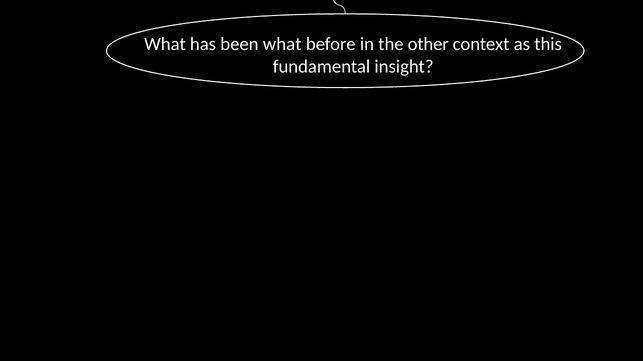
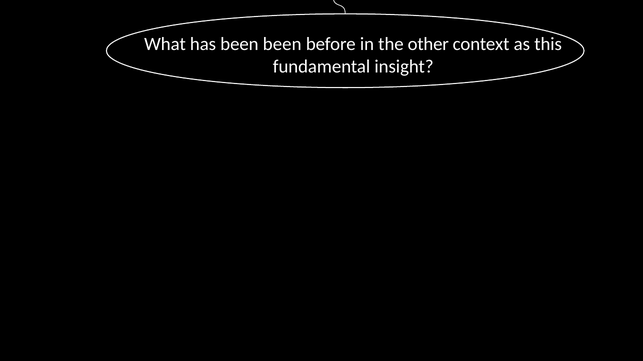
been what: what -> been (282, 44)
